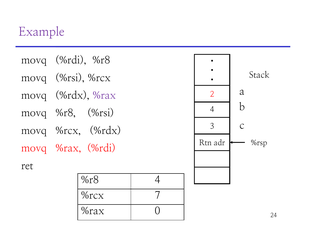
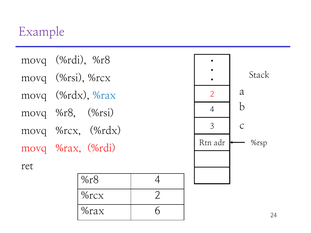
%rax colour: purple -> blue (104, 96)
%rcx 7: 7 -> 2 (157, 196)
0: 0 -> 6 (157, 211)
